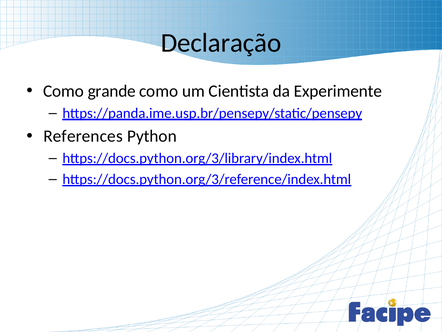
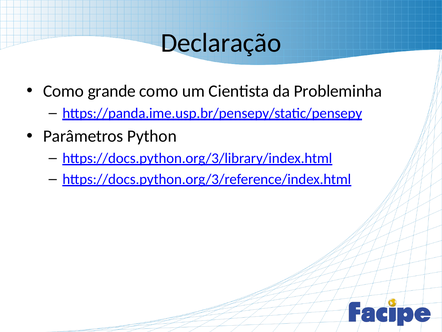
Experimente: Experimente -> Probleminha (338, 91)
References: References -> Parâmetros (83, 136)
